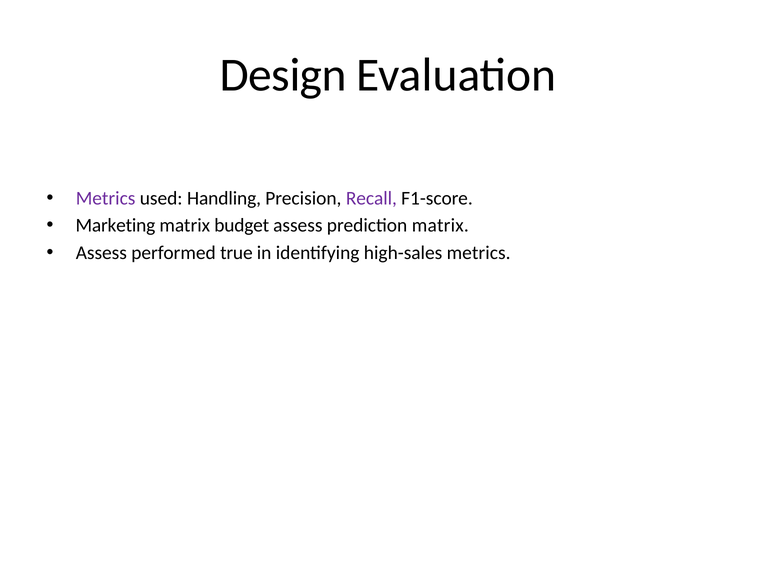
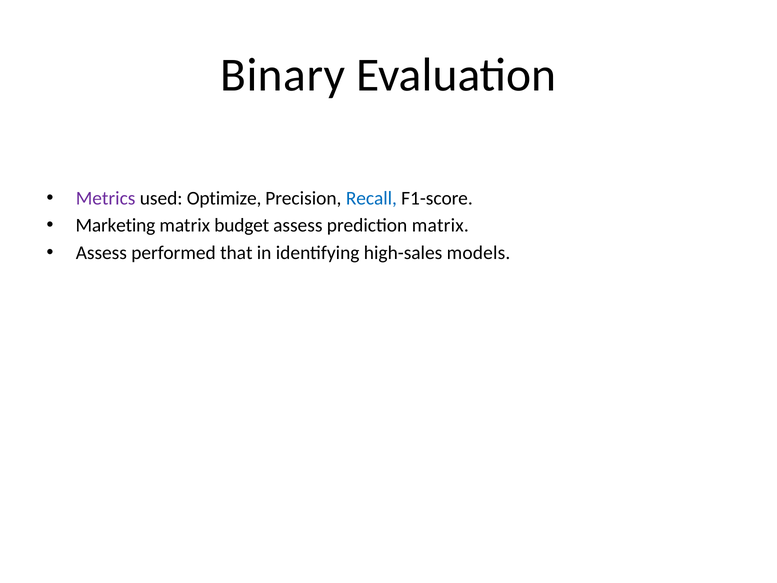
Design: Design -> Binary (283, 75)
Handling: Handling -> Optimize (224, 198)
Recall colour: purple -> blue (371, 198)
true: true -> that (236, 253)
high-sales metrics: metrics -> models (479, 253)
